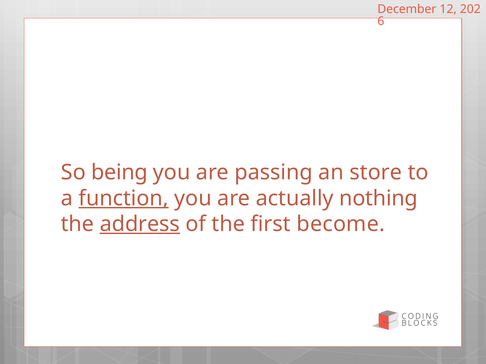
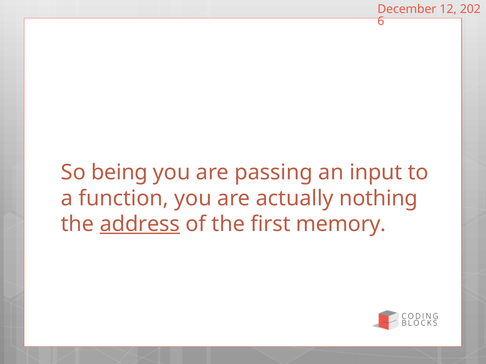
store: store -> input (376, 173)
function underline: present -> none (124, 199)
become: become -> memory (341, 224)
